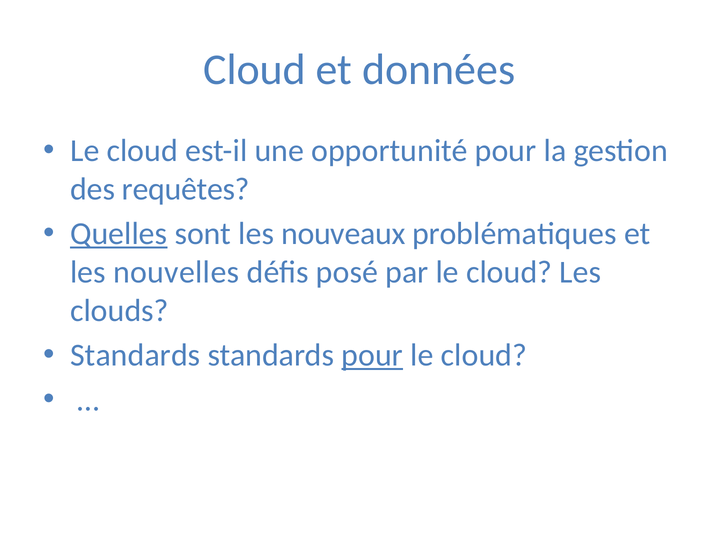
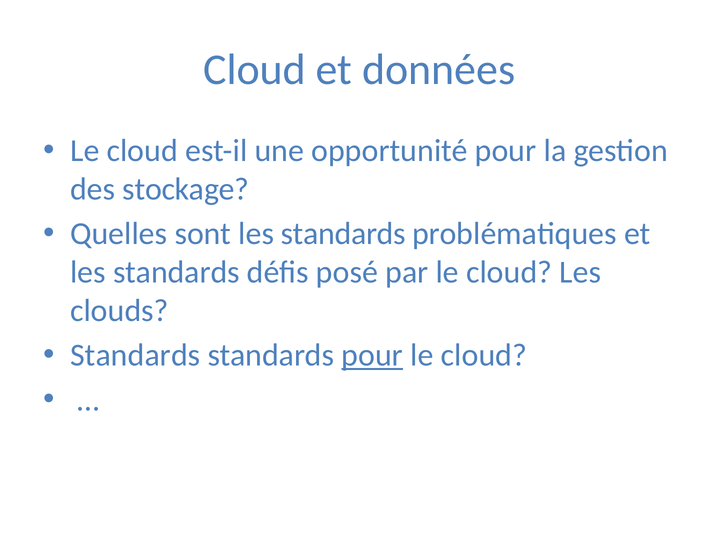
requêtes: requêtes -> stockage (186, 189)
Quelles underline: present -> none (119, 234)
sont les nouveaux: nouveaux -> standards (343, 234)
nouvelles: nouvelles -> standards (176, 272)
